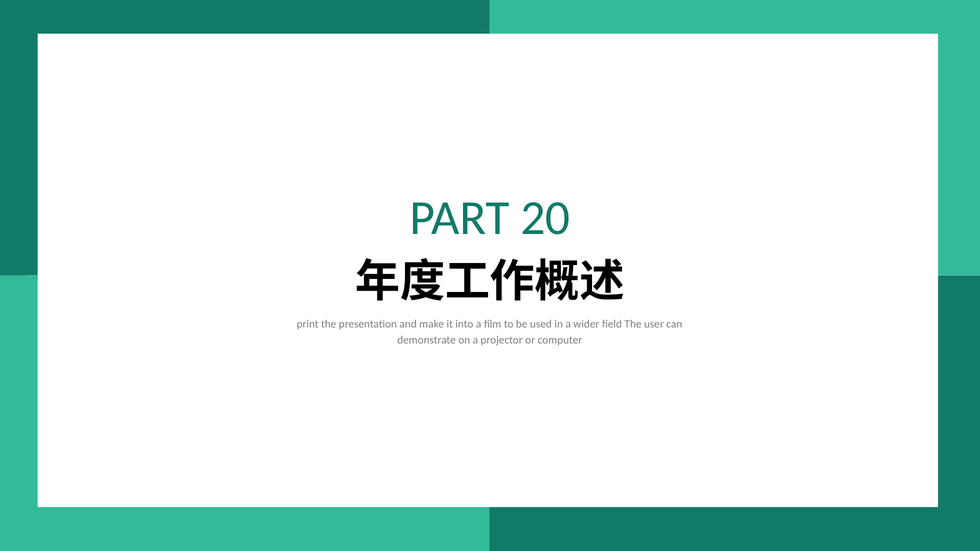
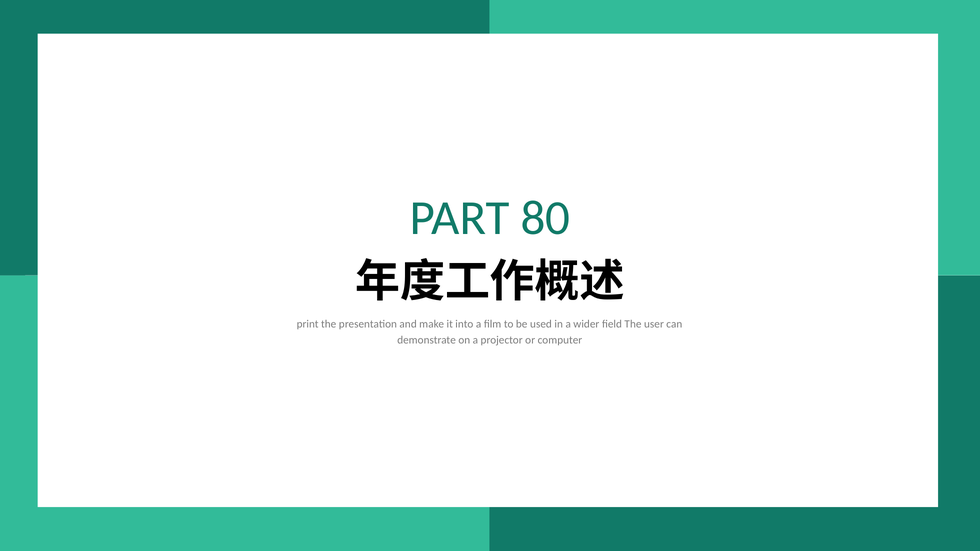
20: 20 -> 80 (545, 218)
